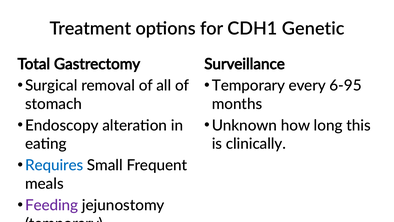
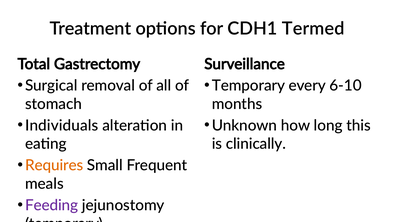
Genetic: Genetic -> Termed (313, 29)
6-95: 6-95 -> 6-10 (345, 85)
Endoscopy: Endoscopy -> Individuals (62, 125)
Requires colour: blue -> orange (54, 165)
